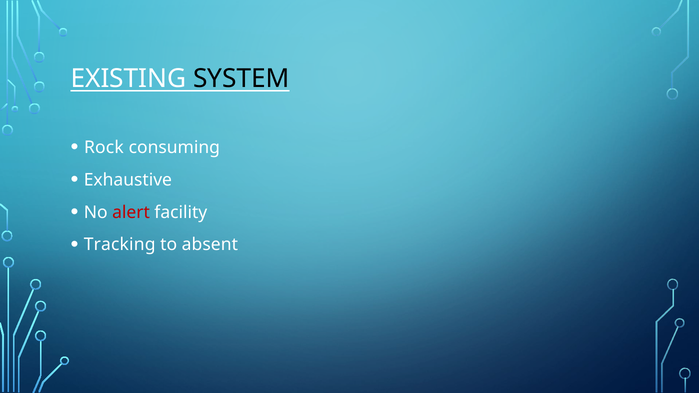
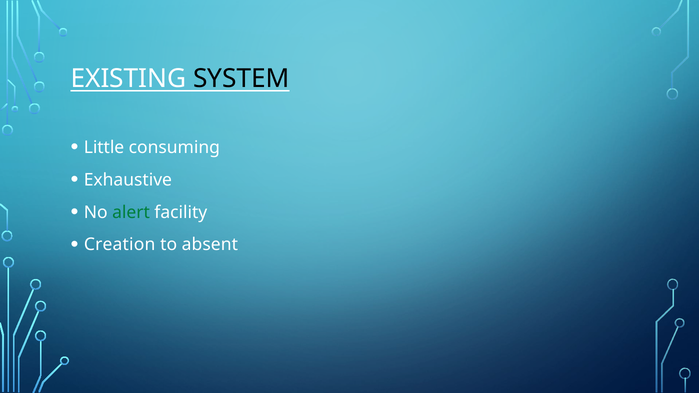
Rock: Rock -> Little (104, 148)
alert colour: red -> green (131, 212)
Tracking: Tracking -> Creation (120, 245)
